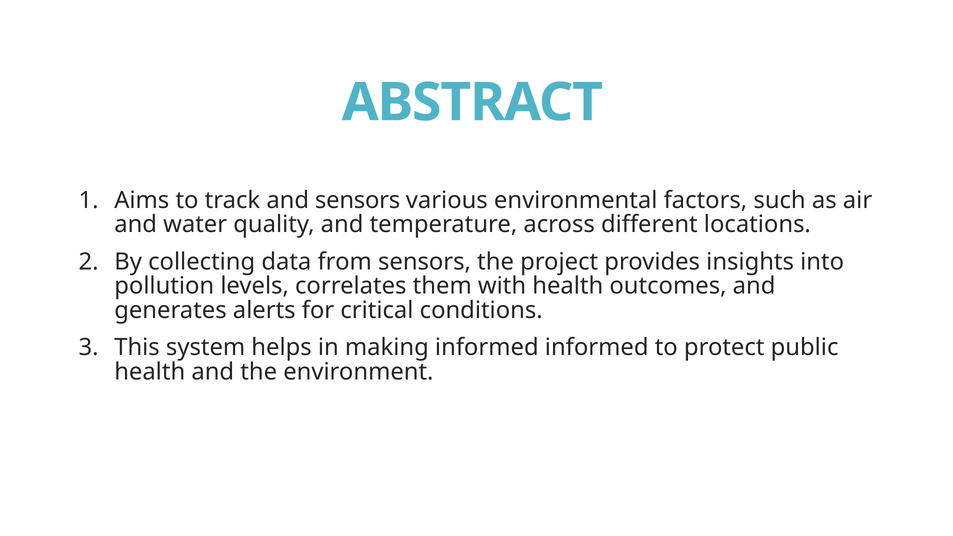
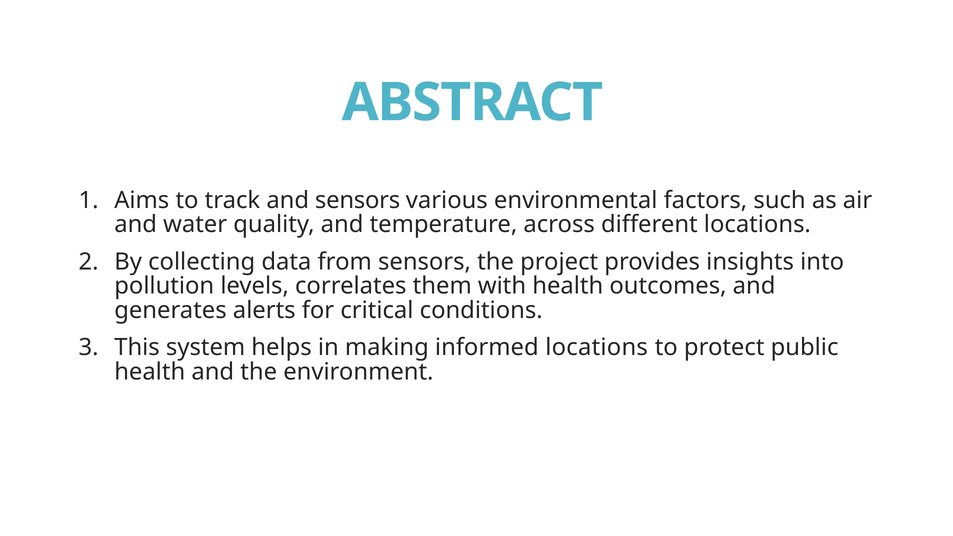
informed informed: informed -> locations (597, 348)
